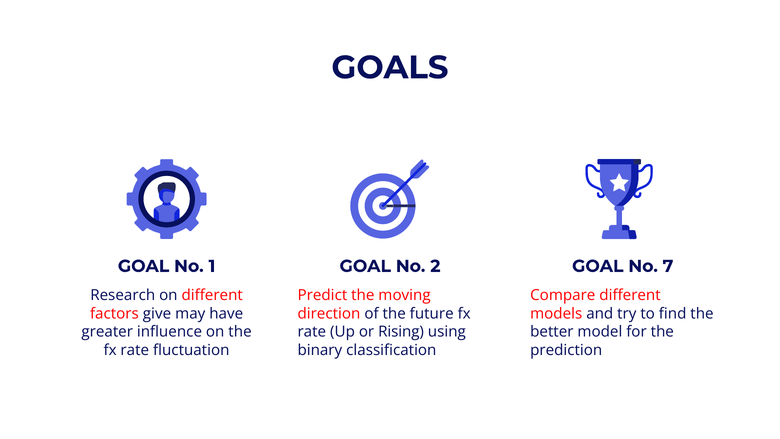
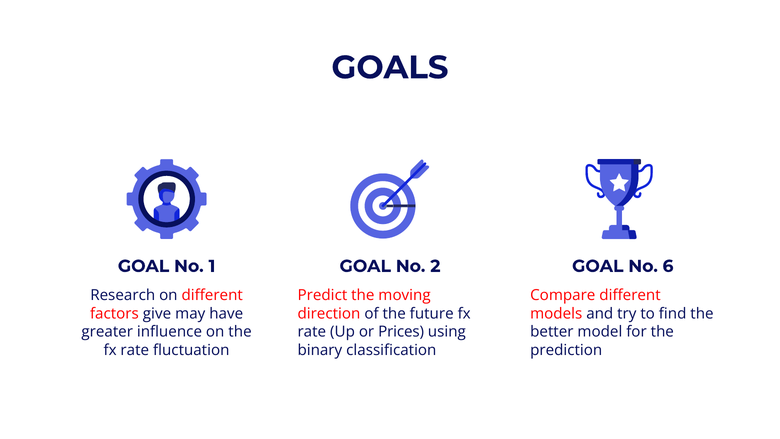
7: 7 -> 6 (668, 266)
Rising: Rising -> Prices (401, 332)
